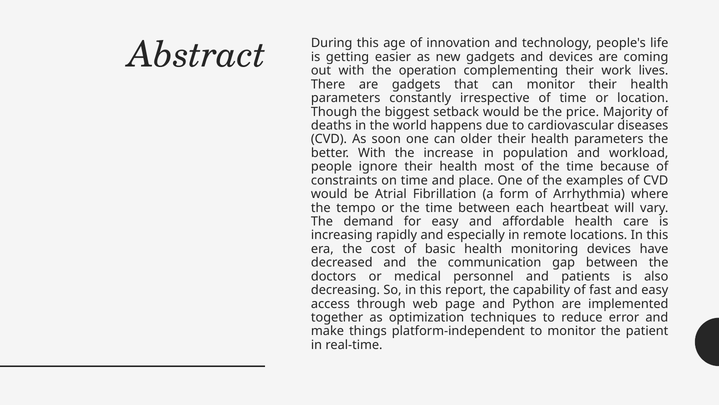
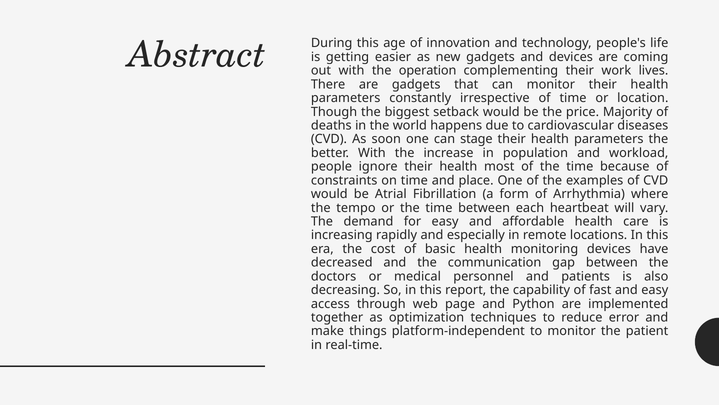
older: older -> stage (476, 139)
